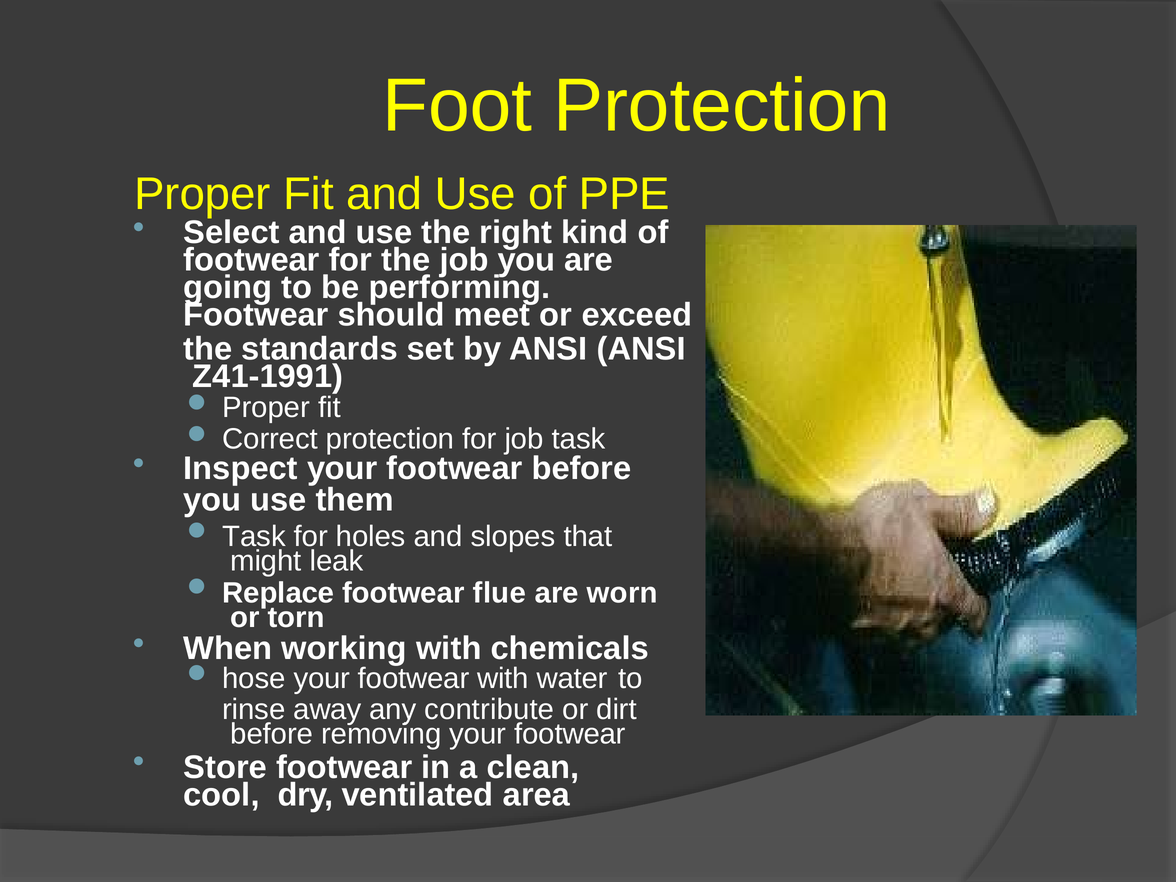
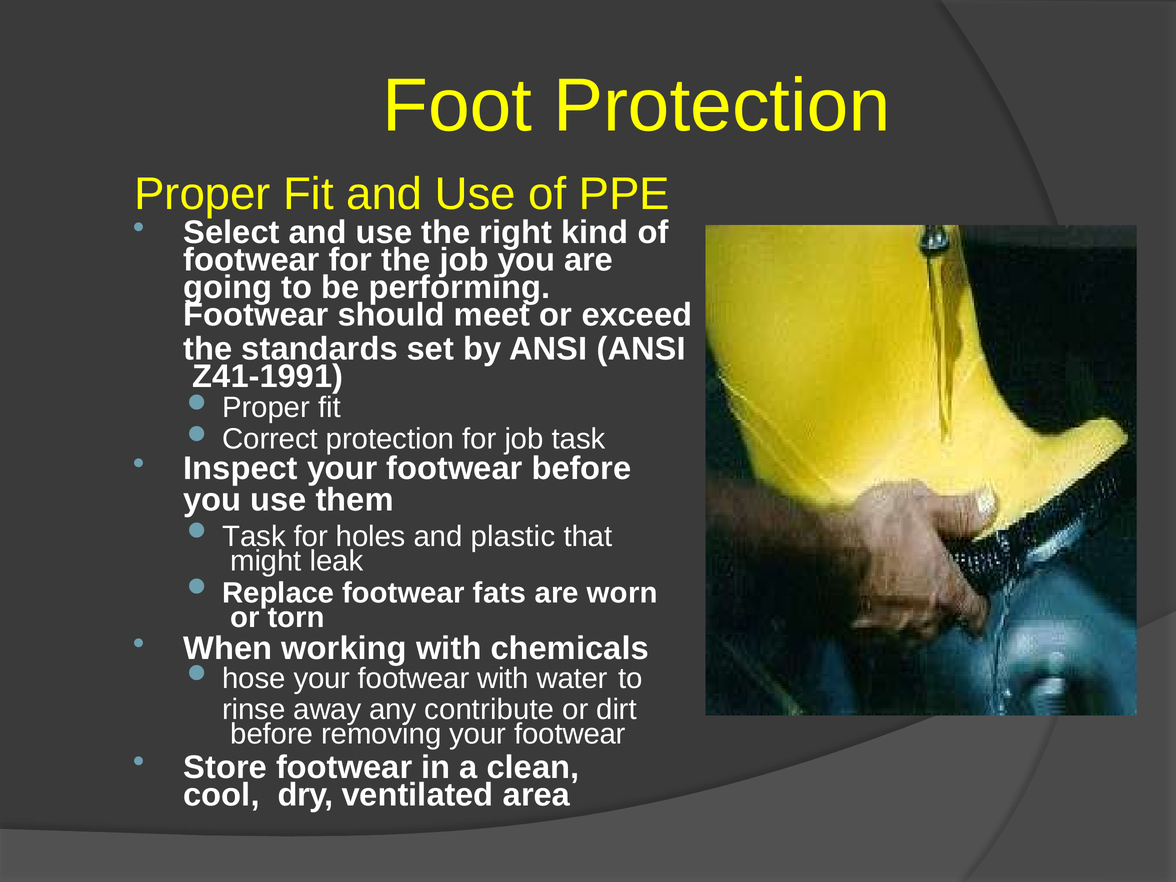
slopes: slopes -> plastic (513, 536)
flue: flue -> fats (500, 593)
